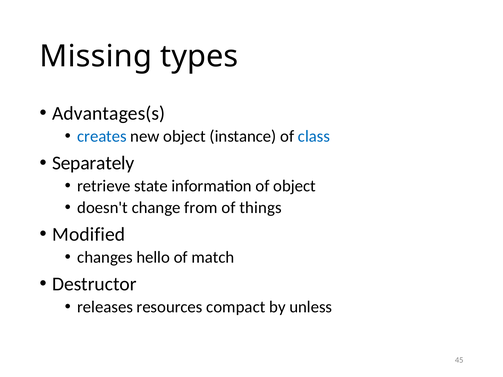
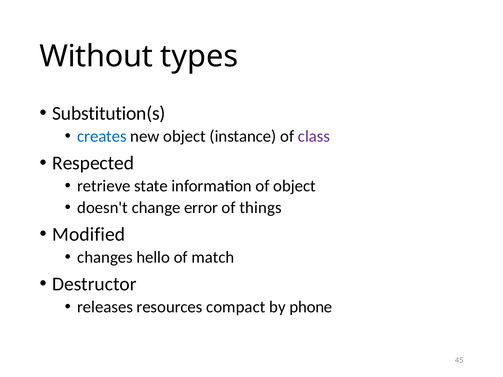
Missing: Missing -> Without (96, 56)
Advantages(s: Advantages(s -> Substitution(s (109, 113)
class colour: blue -> purple (314, 137)
Separately: Separately -> Respected (93, 163)
from: from -> error (201, 208)
unless: unless -> phone (311, 307)
